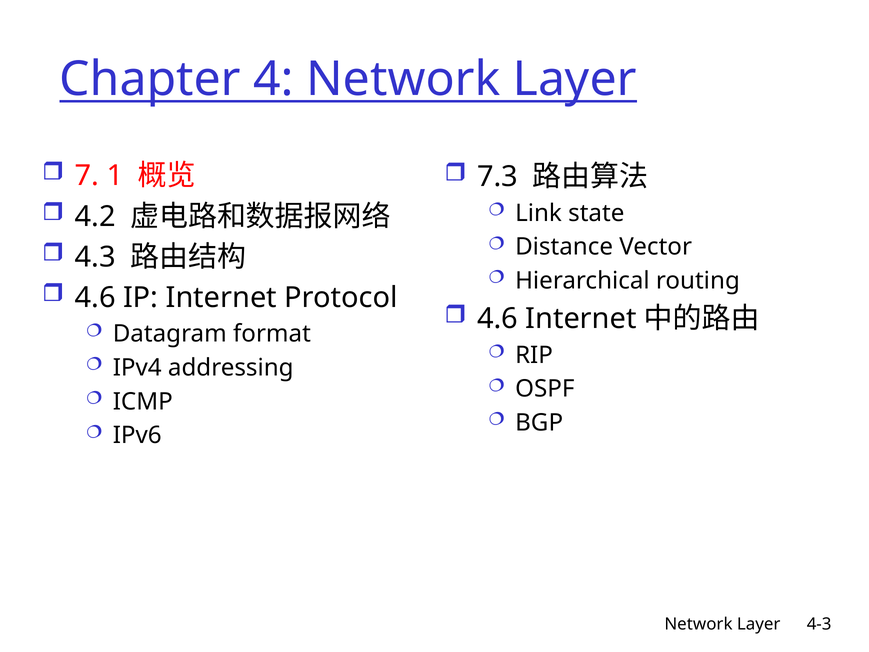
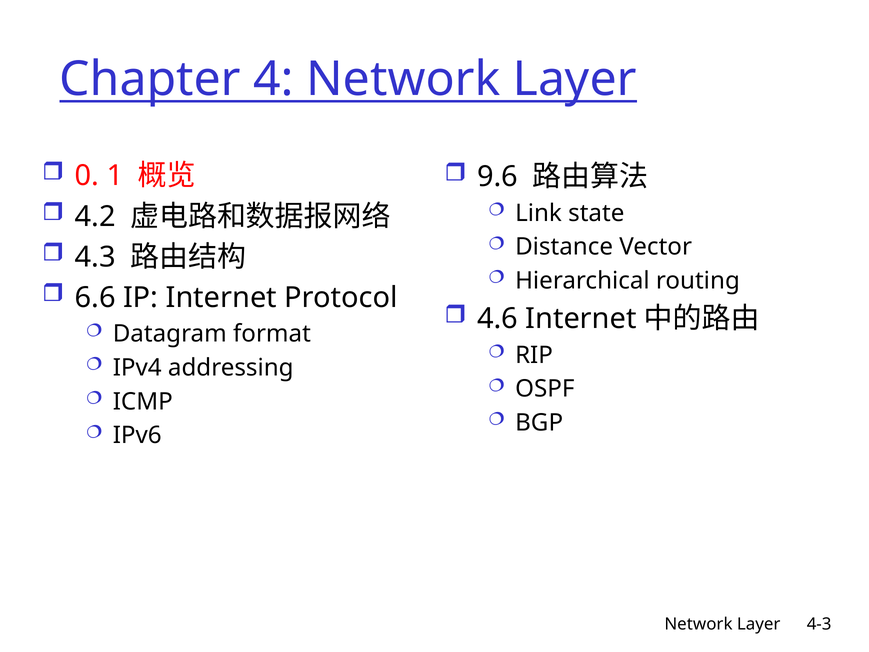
7: 7 -> 0 (87, 176)
7.3: 7.3 -> 9.6 (498, 177)
4.6: 4.6 -> 6.6 (95, 297)
